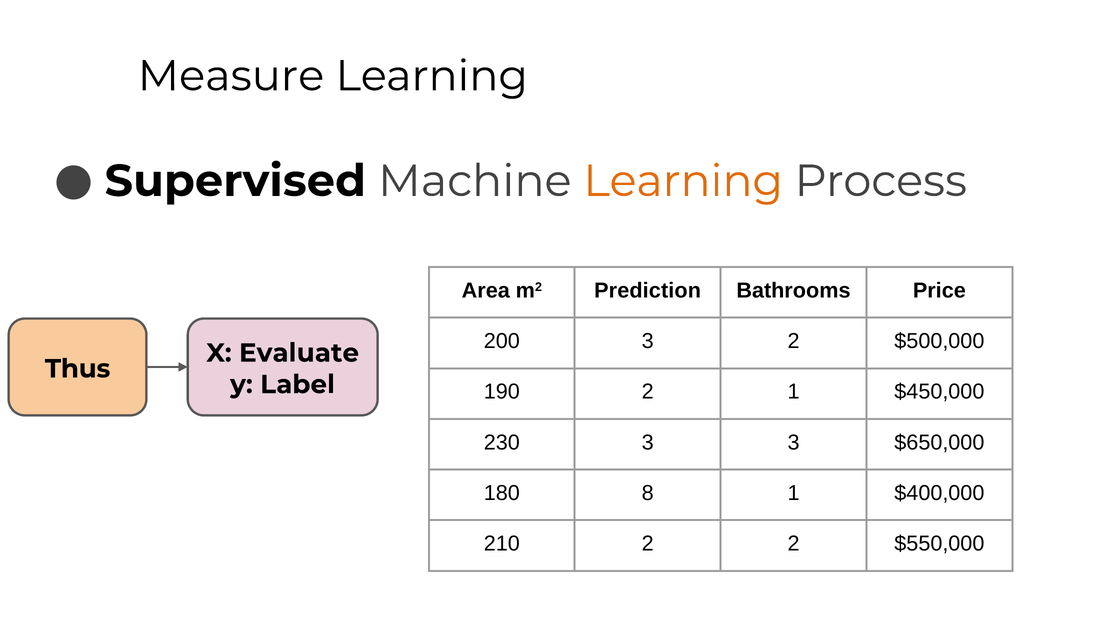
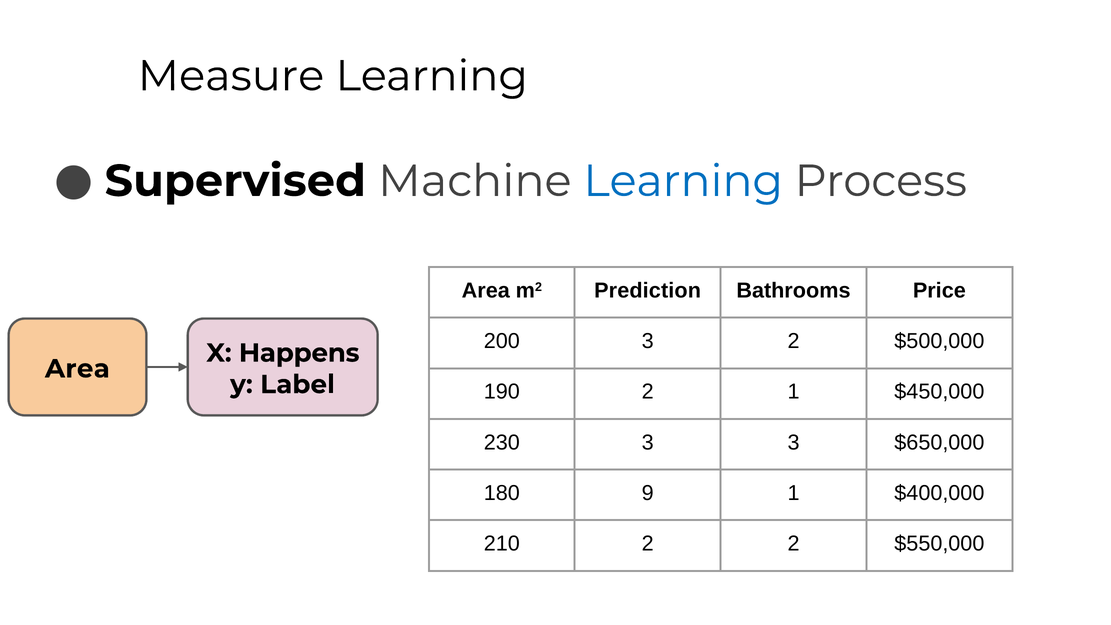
Learning colour: orange -> blue (683, 181)
Evaluate: Evaluate -> Happens (299, 353)
Thus: Thus -> Area (77, 369)
8: 8 -> 9 (648, 493)
